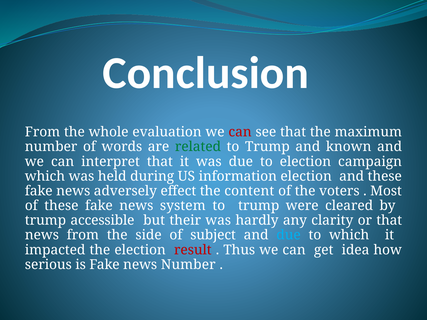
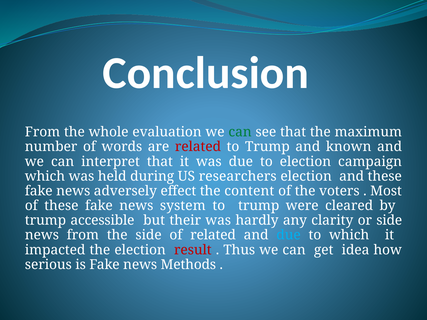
can colour: red -> green (240, 132)
related colour: green -> red (198, 147)
information: information -> researchers (238, 176)
or that: that -> side (389, 221)
of subject: subject -> related (213, 235)
news Number: Number -> Methods (188, 265)
